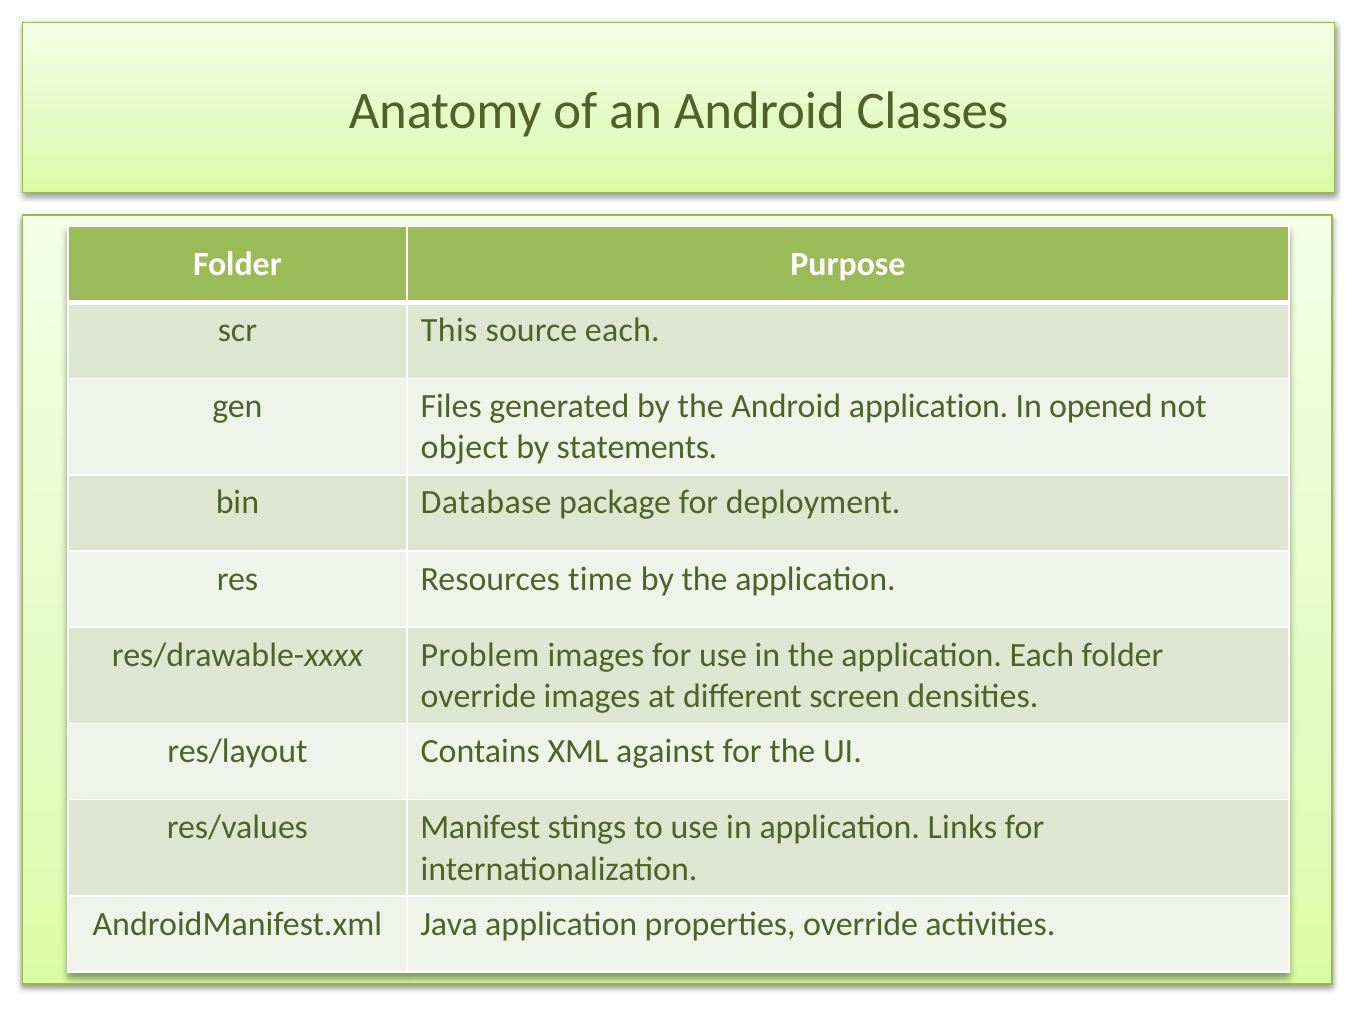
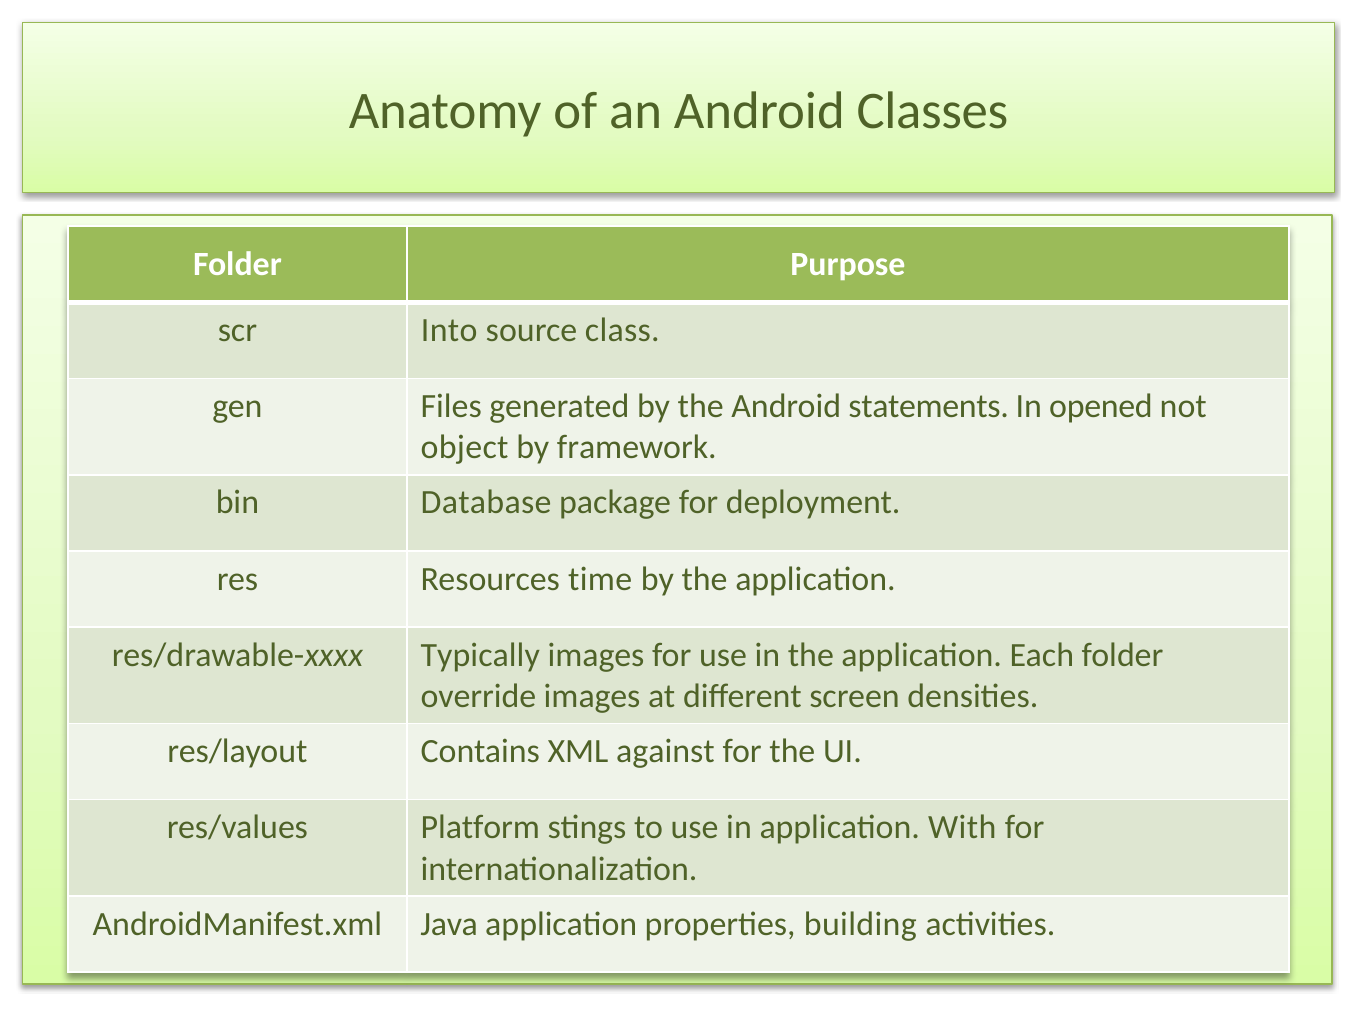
This: This -> Into (449, 330)
source each: each -> class (622, 330)
Android application: application -> statements (929, 406)
statements: statements -> framework (637, 448)
Problem: Problem -> Typically (480, 655)
Manifest: Manifest -> Platform (480, 827)
Links: Links -> With (962, 827)
properties override: override -> building (860, 924)
